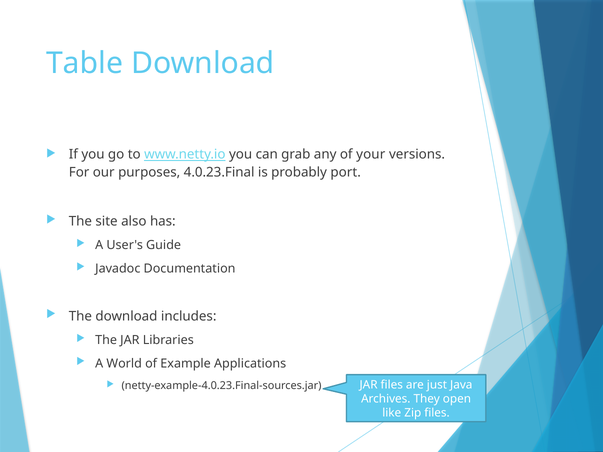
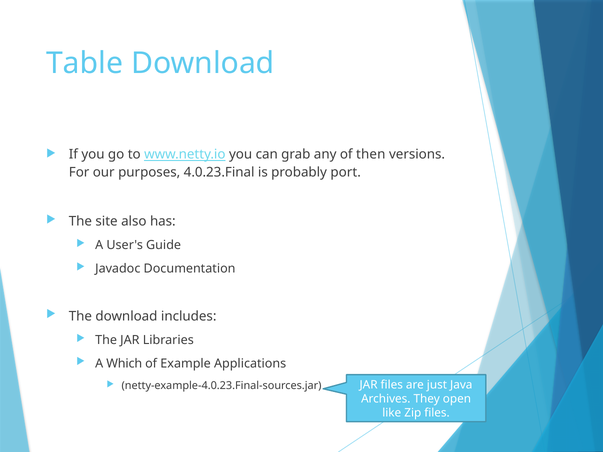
your: your -> then (371, 154)
World: World -> Which (124, 364)
